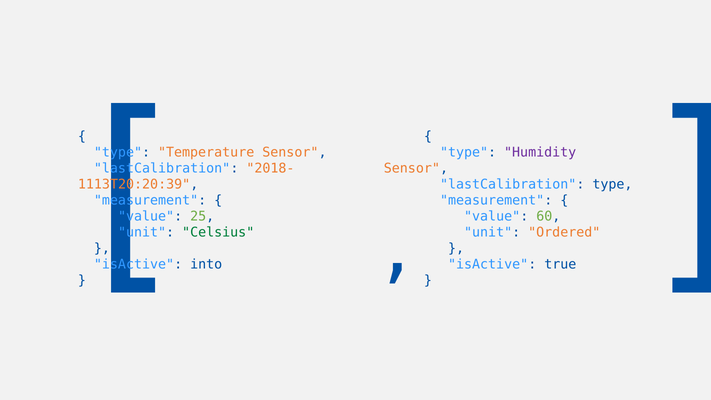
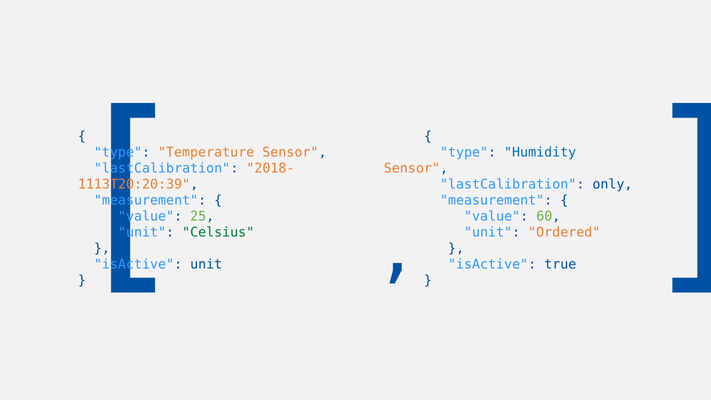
Humidity colour: purple -> blue (540, 152)
lastCalibration type: type -> only (612, 184)
into: into -> unit (206, 264)
